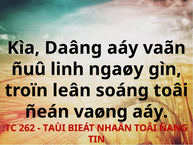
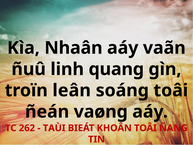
Daâng: Daâng -> Nhaân (73, 48)
ngaøy: ngaøy -> quang (116, 69)
NHAÂN: NHAÂN -> KHOÂN (114, 128)
